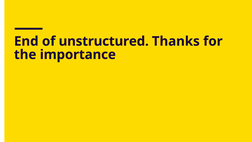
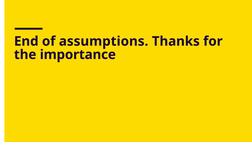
unstructured: unstructured -> assumptions (104, 41)
